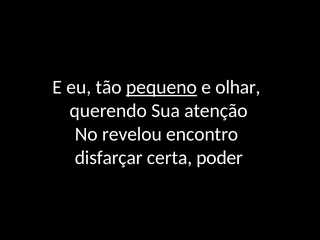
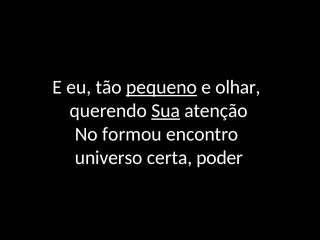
Sua underline: none -> present (166, 111)
revelou: revelou -> formou (132, 134)
disfarçar: disfarçar -> universo (109, 158)
